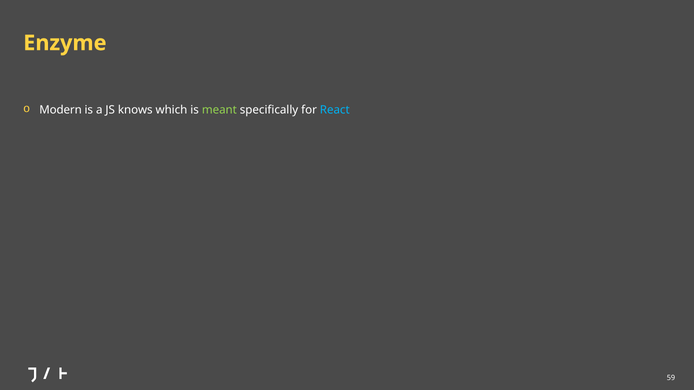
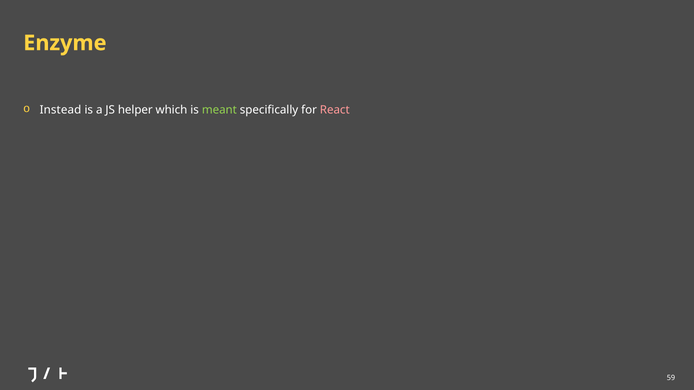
Modern: Modern -> Instead (60, 110)
knows: knows -> helper (135, 110)
React colour: light blue -> pink (335, 110)
